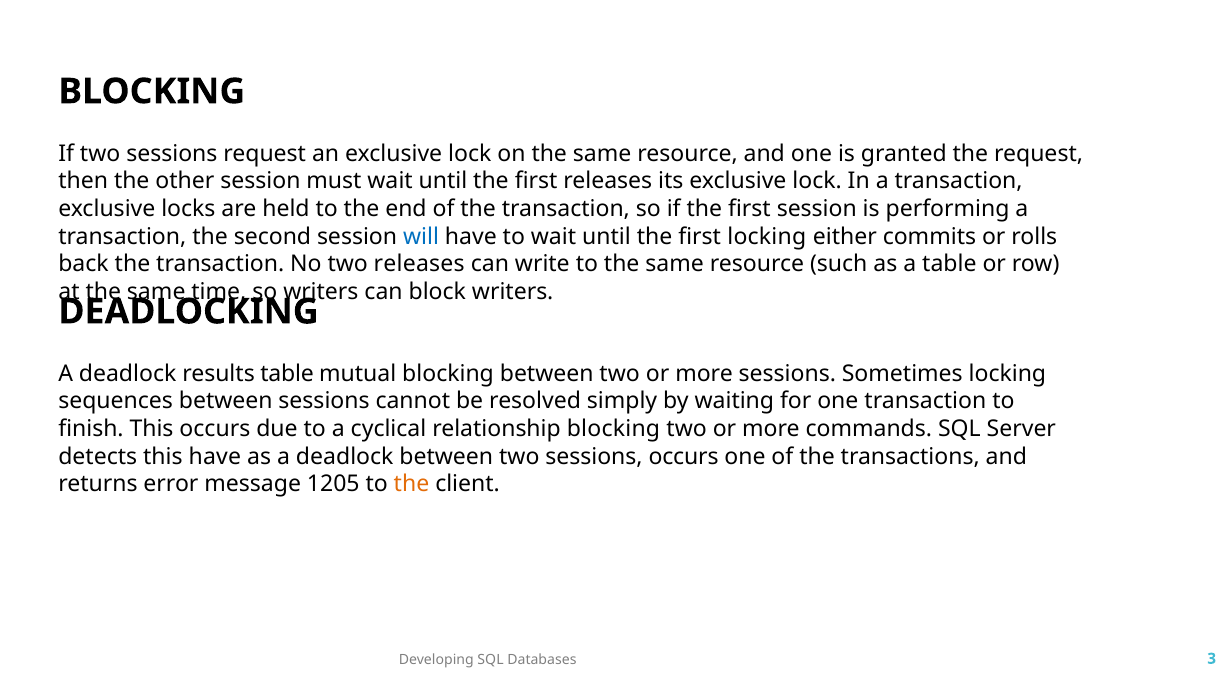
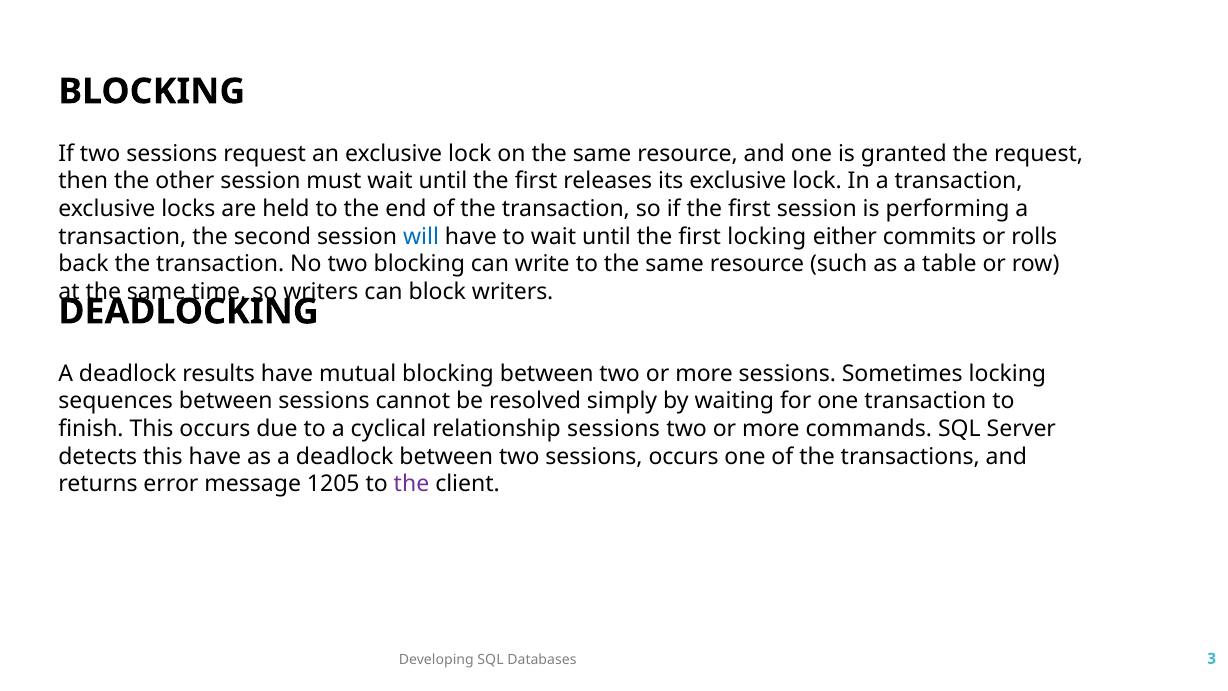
two releases: releases -> blocking (419, 264)
results table: table -> have (287, 374)
relationship blocking: blocking -> sessions (613, 429)
the colour: orange -> purple (412, 484)
